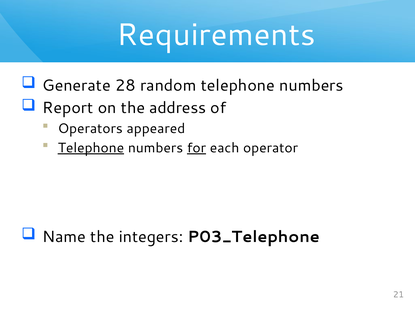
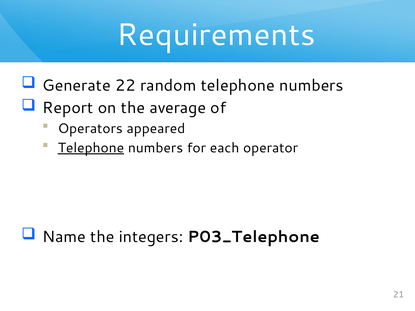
28: 28 -> 22 (125, 85)
address: address -> average (178, 108)
for underline: present -> none (197, 148)
